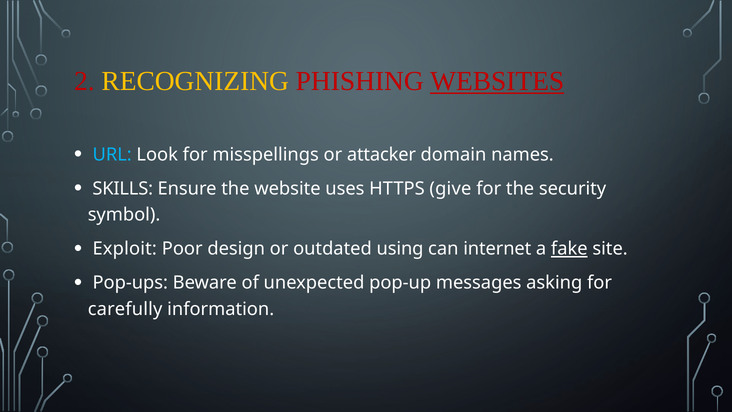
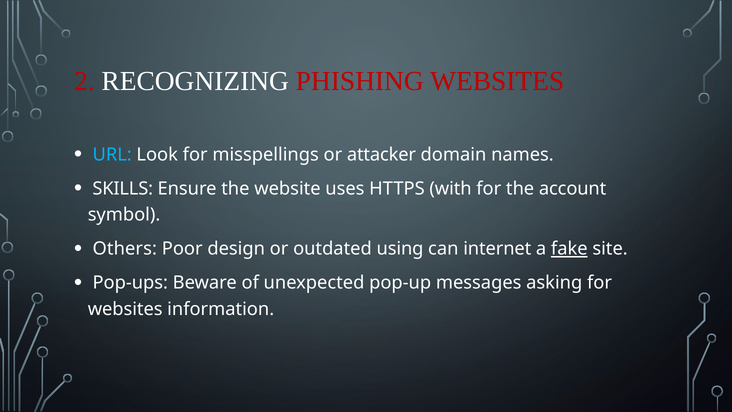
RECOGNIZING colour: yellow -> white (195, 81)
WEBSITES underline: present -> none (497, 81)
give: give -> with (451, 188)
security: security -> account (573, 188)
Exploit: Exploit -> Others (125, 249)
carefully: carefully -> websites (125, 309)
